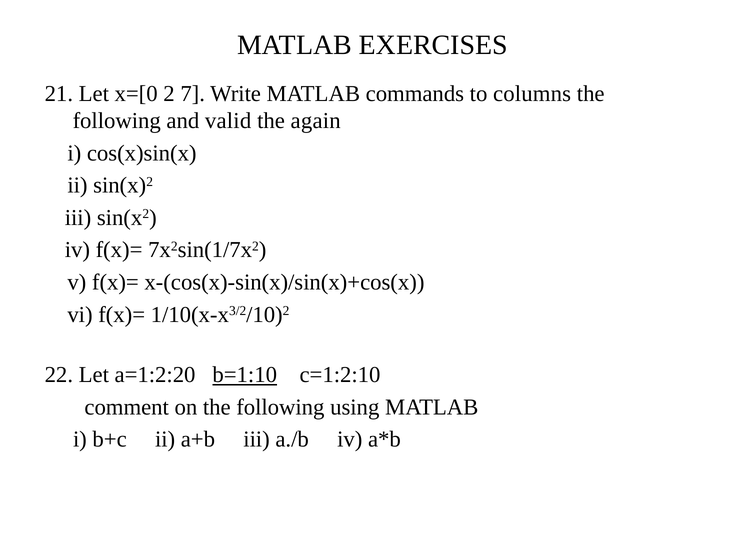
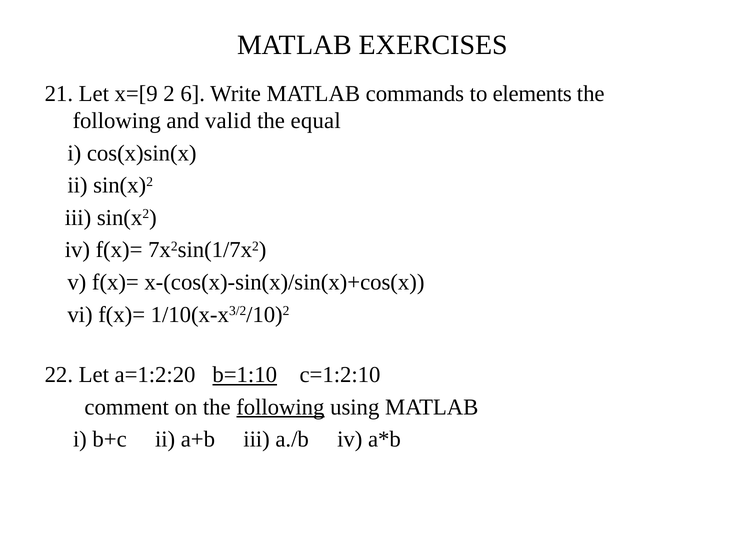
x=[0: x=[0 -> x=[9 (136, 93)
7: 7 -> 6 (193, 93)
columns: columns -> elements (532, 93)
again: again -> equal (316, 121)
following underline: none -> present (280, 407)
